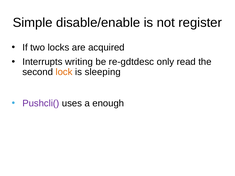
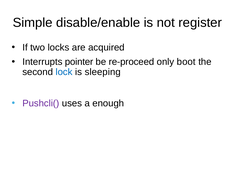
writing: writing -> pointer (79, 62)
re-gdtdesc: re-gdtdesc -> re-proceed (131, 62)
read: read -> boot (186, 62)
lock colour: orange -> blue (64, 72)
